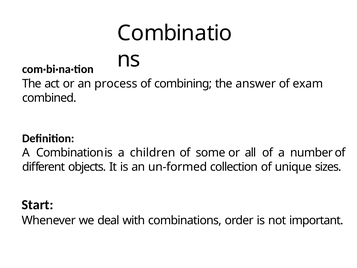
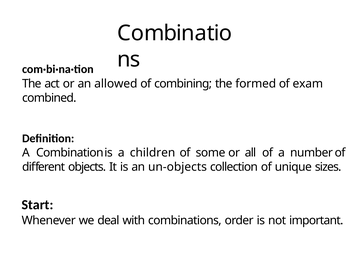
process: process -> allowed (116, 84)
answer: answer -> formed (256, 84)
un-formed: un-formed -> un-objects (178, 167)
